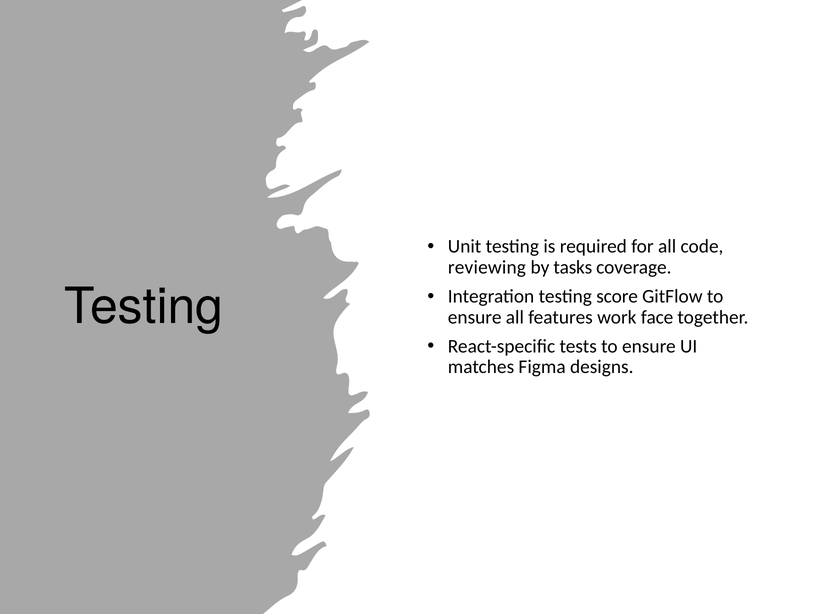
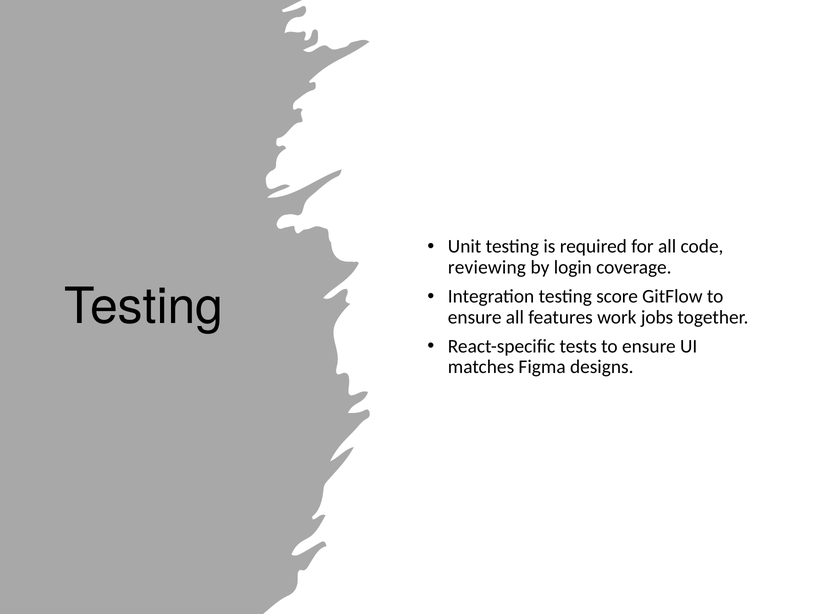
tasks: tasks -> login (573, 267)
face: face -> jobs (657, 317)
